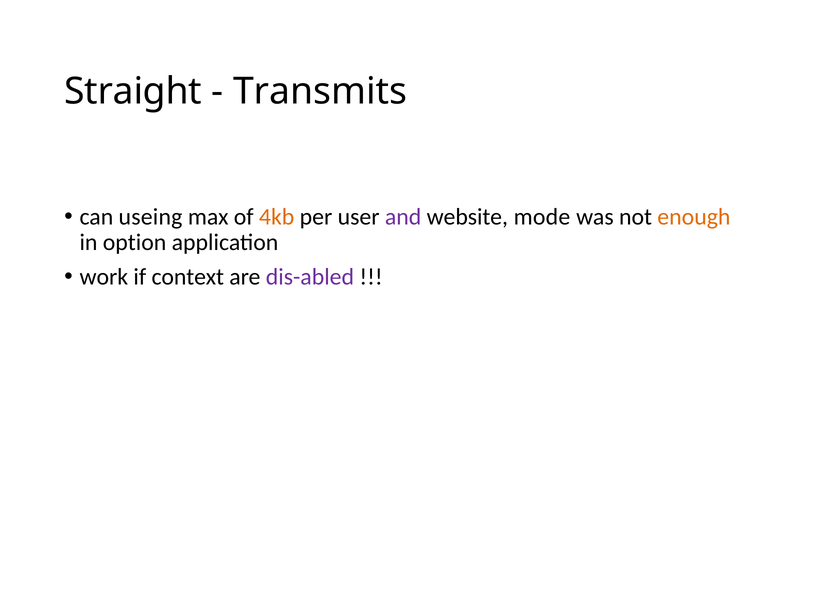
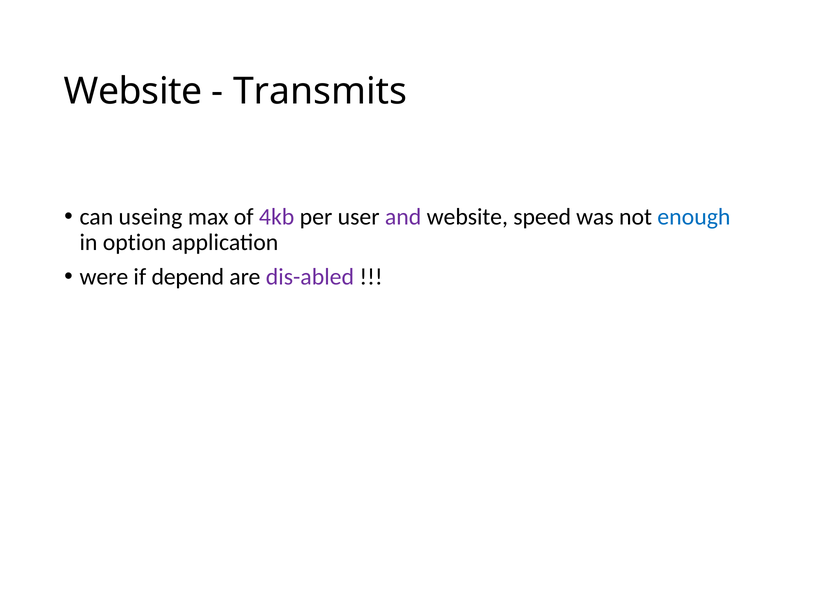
Straight: Straight -> Website (133, 91)
4kb colour: orange -> purple (277, 217)
mode: mode -> speed (542, 217)
enough colour: orange -> blue (694, 217)
work: work -> were (104, 277)
context: context -> depend (188, 277)
